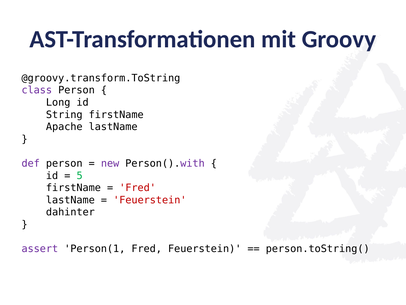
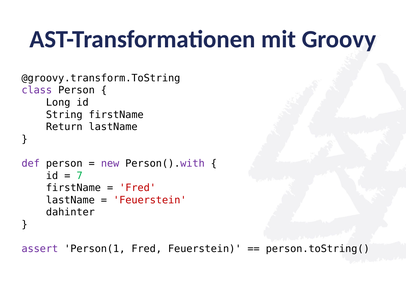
Apache: Apache -> Return (64, 127)
5: 5 -> 7 (80, 175)
